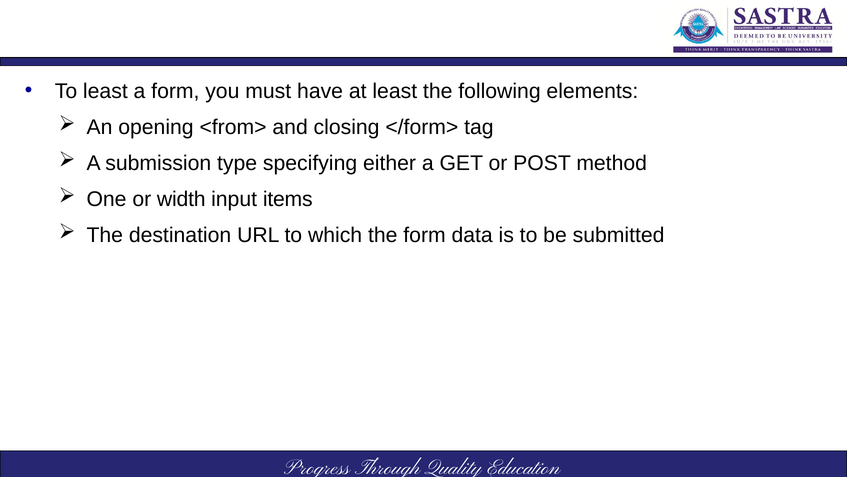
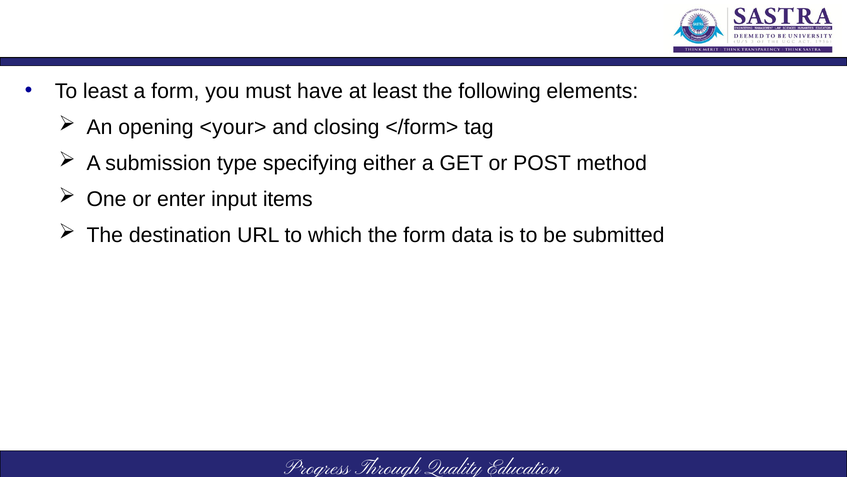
<from>: <from> -> <your> (233, 127)
width: width -> enter (181, 199)
